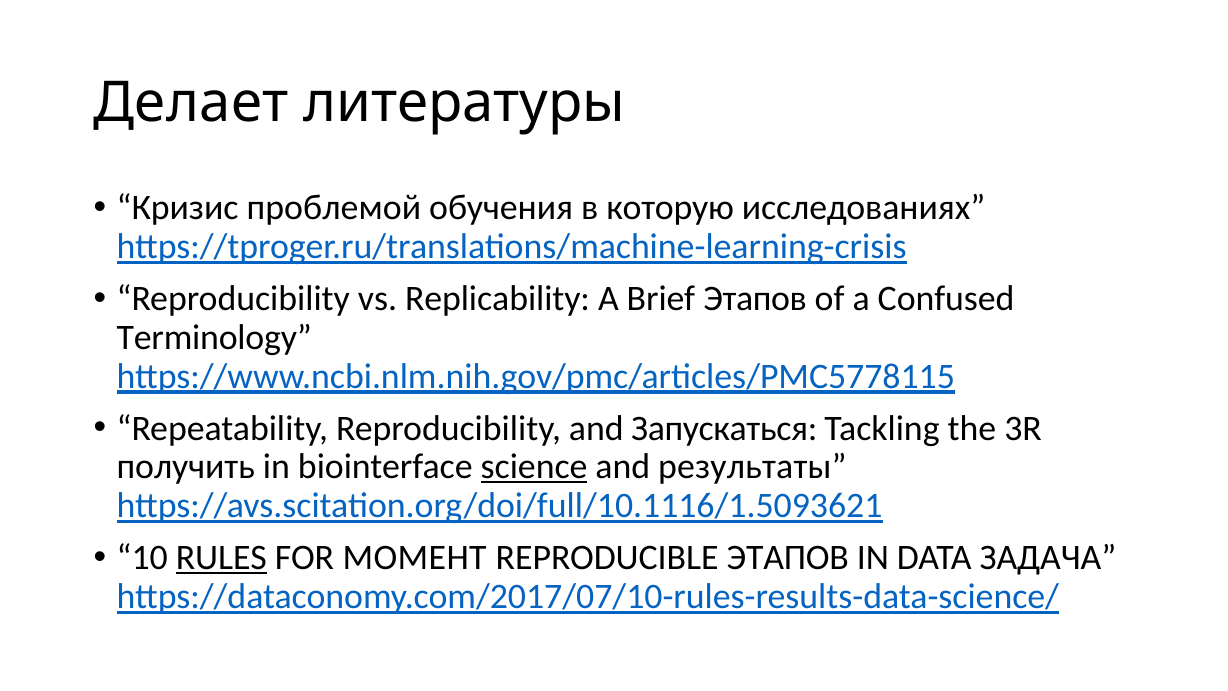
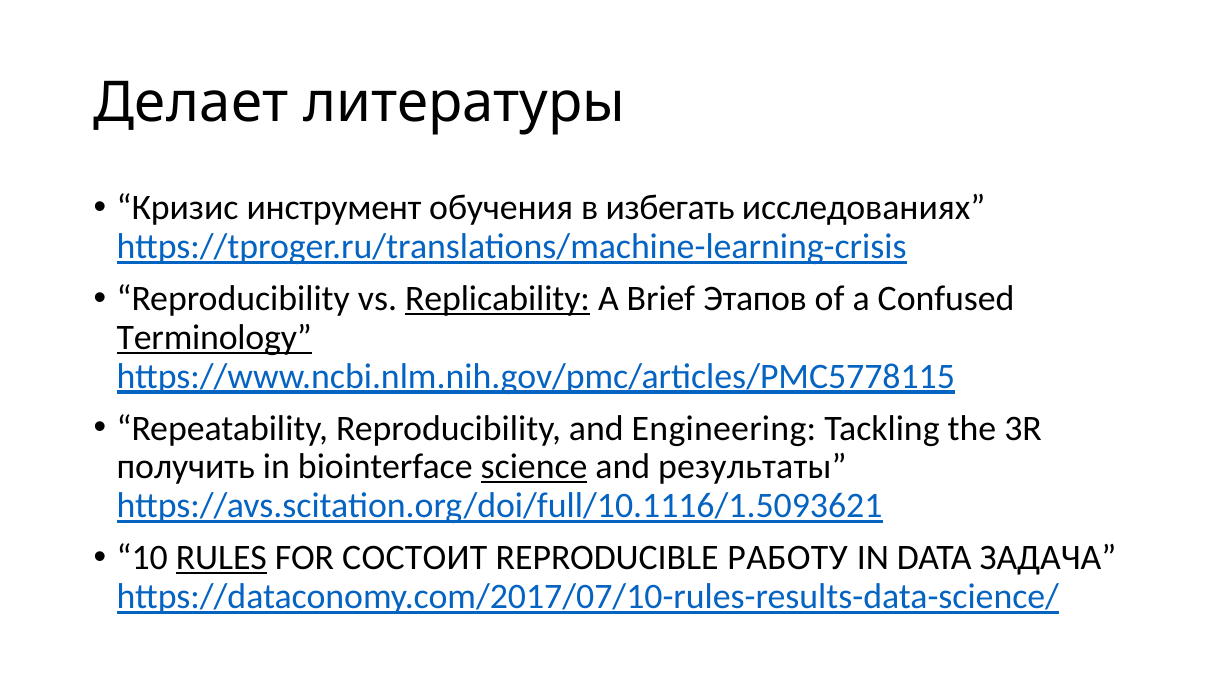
проблемой: проблемой -> инструмент (334, 208)
которую: которую -> избегать (670, 208)
Replicability underline: none -> present (498, 298)
Terminology underline: none -> present (214, 337)
Запускаться: Запускаться -> Engineering (724, 428)
МОМЕНТ: МОМЕНТ -> СОСТОИТ (415, 558)
REPRODUCIBLE ЭТАПОВ: ЭТАПОВ -> РАБОТУ (788, 558)
